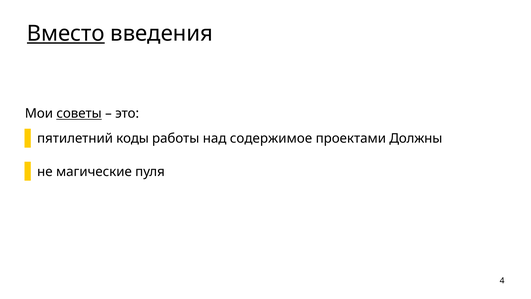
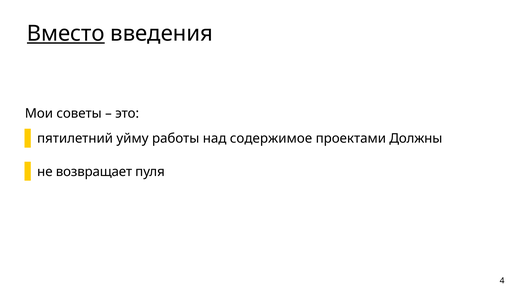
советы underline: present -> none (79, 113)
коды: коды -> уйму (132, 138)
магические: магические -> возвращает (94, 172)
